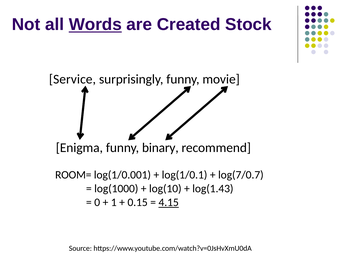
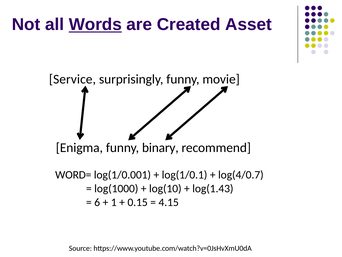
Stock: Stock -> Asset (248, 25)
ROOM=: ROOM= -> WORD= (73, 175)
log(7/0.7: log(7/0.7 -> log(4/0.7 (241, 175)
0: 0 -> 6 (97, 202)
4.15 underline: present -> none (169, 202)
